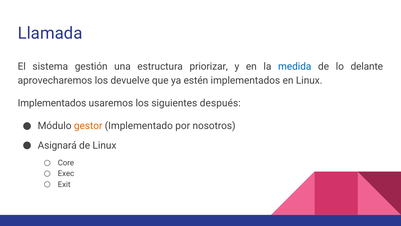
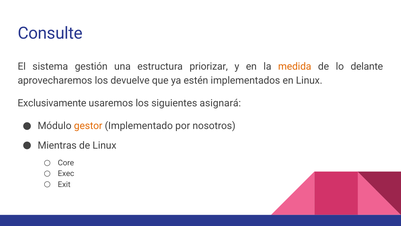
Llamada: Llamada -> Consulte (50, 33)
medida colour: blue -> orange (295, 66)
Implementados: Implementados -> Exclusivamente (52, 103)
después: después -> asignará (220, 103)
Asignará: Asignará -> Mientras (57, 145)
